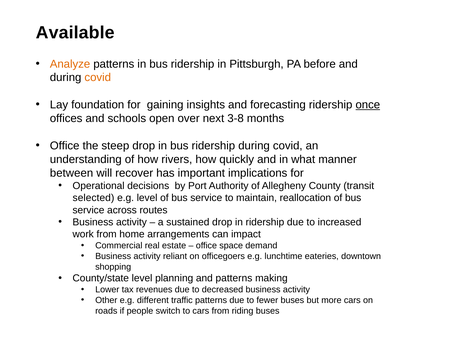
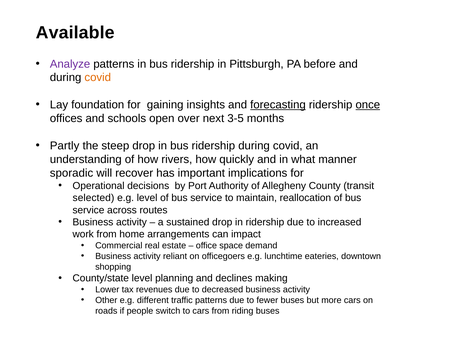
Analyze colour: orange -> purple (70, 64)
forecasting underline: none -> present (278, 105)
3-8: 3-8 -> 3-5 (236, 118)
Office: Office -> Partly (65, 146)
between: between -> sporadic (72, 173)
and patterns: patterns -> declines (234, 278)
